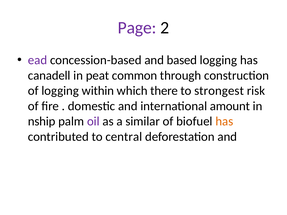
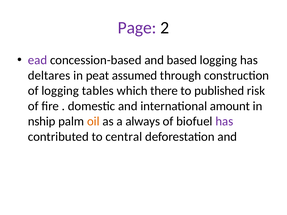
canadell: canadell -> deltares (49, 76)
common: common -> assumed (135, 76)
within: within -> tables (98, 91)
strongest: strongest -> published (219, 91)
oil colour: purple -> orange (93, 121)
similar: similar -> always (143, 121)
has colour: orange -> purple (224, 121)
